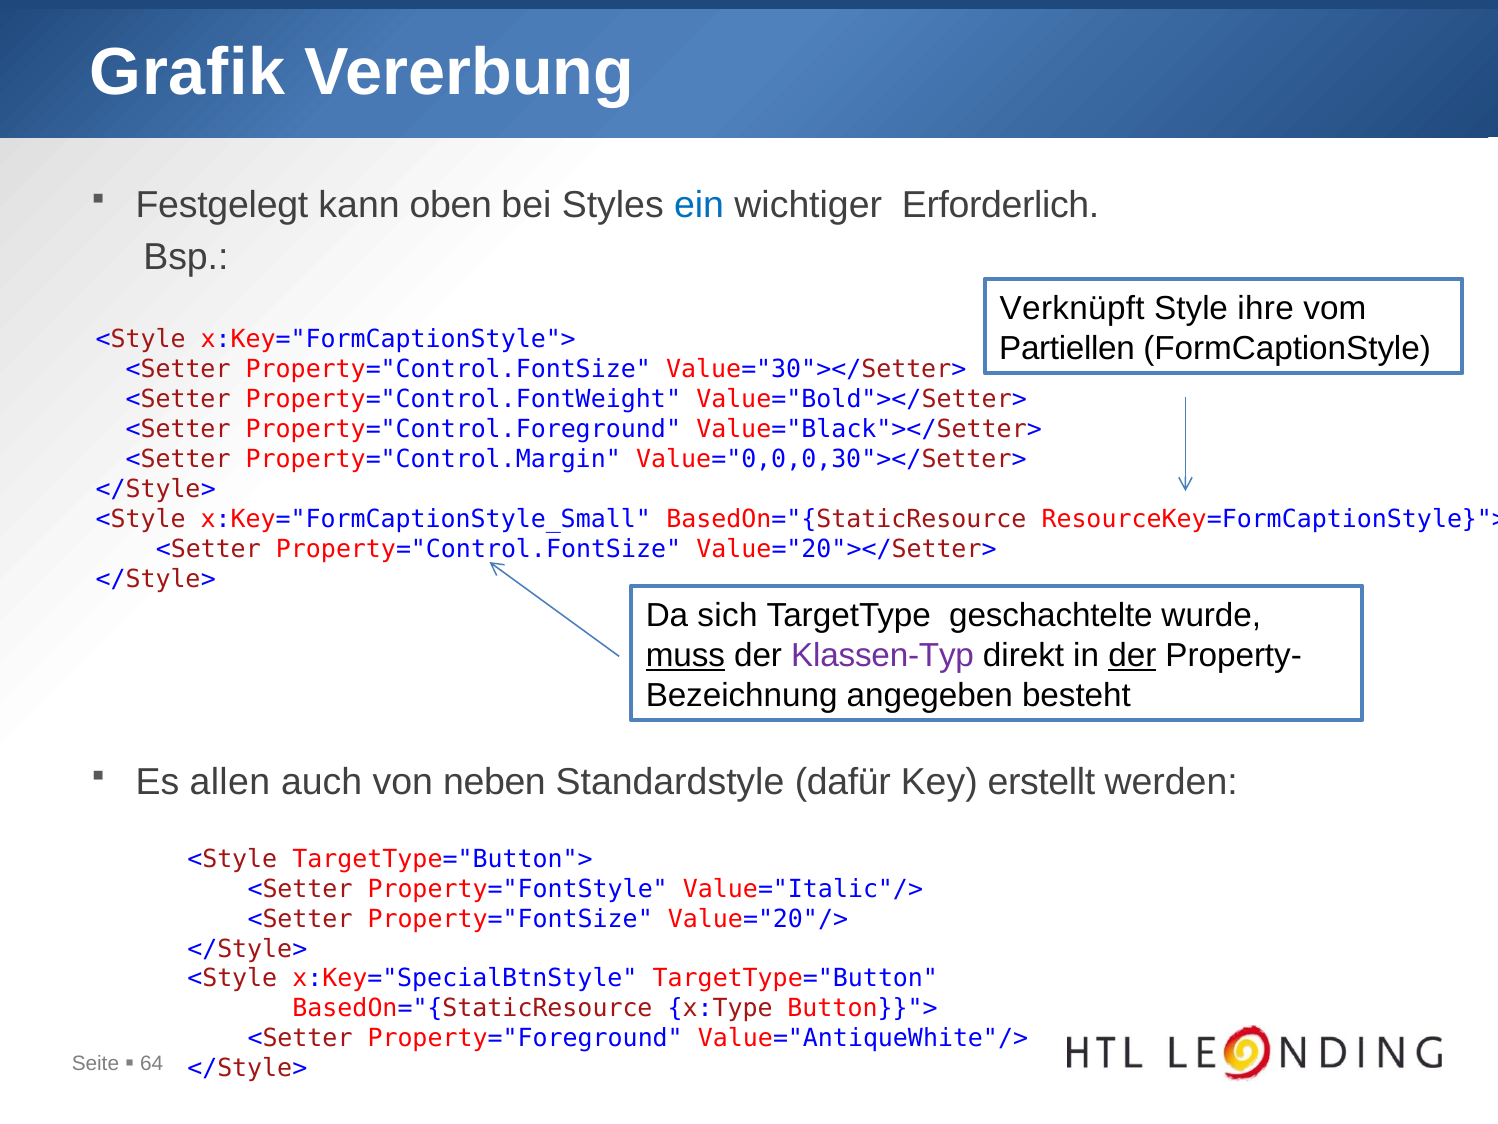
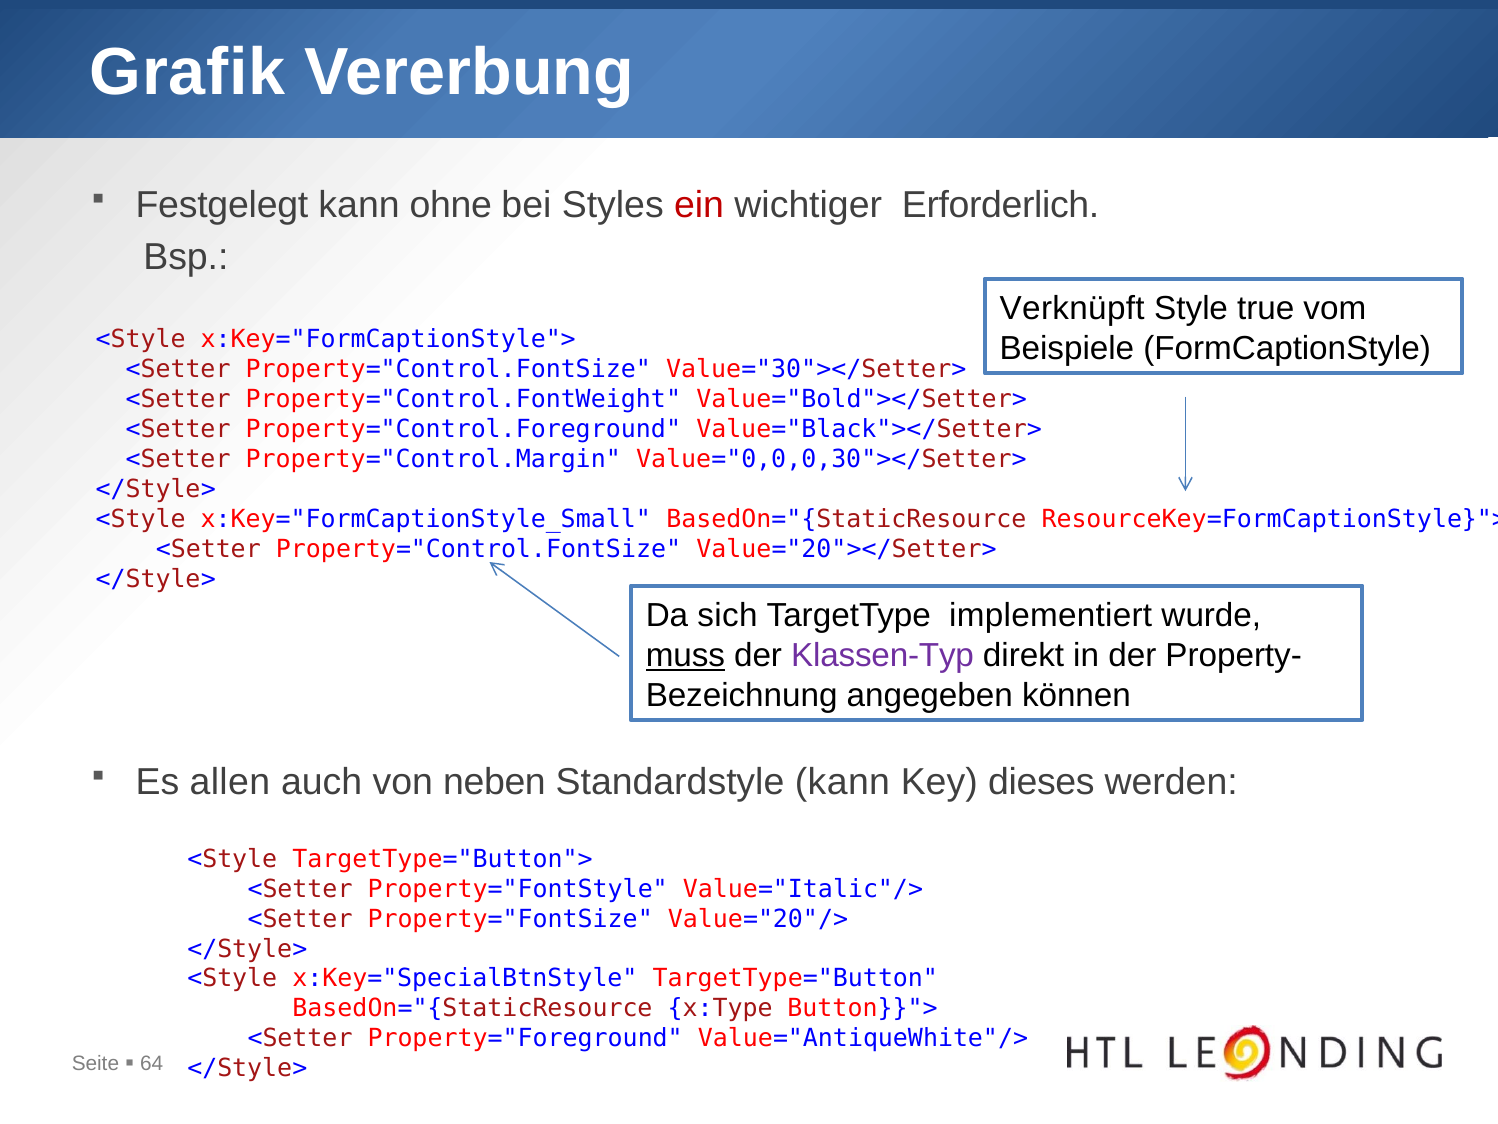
oben: oben -> ohne (451, 205)
ein colour: blue -> red (699, 205)
ihre: ihre -> true (1266, 308)
Partiellen: Partiellen -> Beispiele (1067, 348)
geschachtelte: geschachtelte -> implementiert (1051, 615)
der underline: present -> none (1132, 655)
besteht: besteht -> können (1076, 695)
Standardstyle dafür: dafür -> kann (842, 782)
erstellt: erstellt -> dieses (1041, 782)
